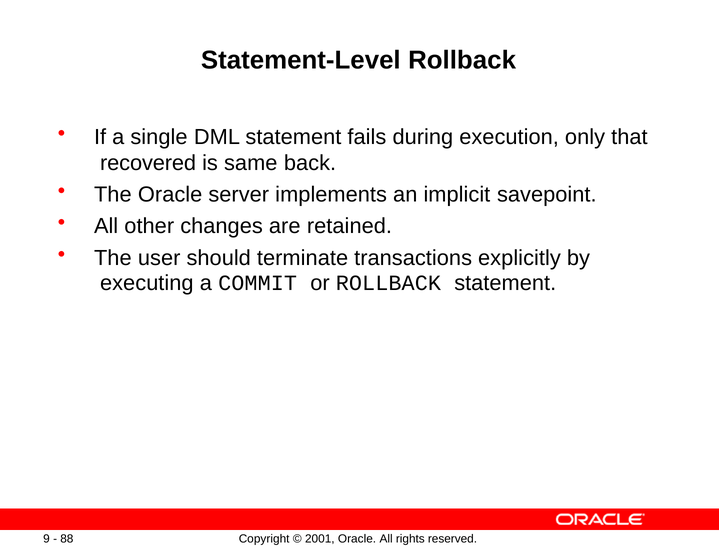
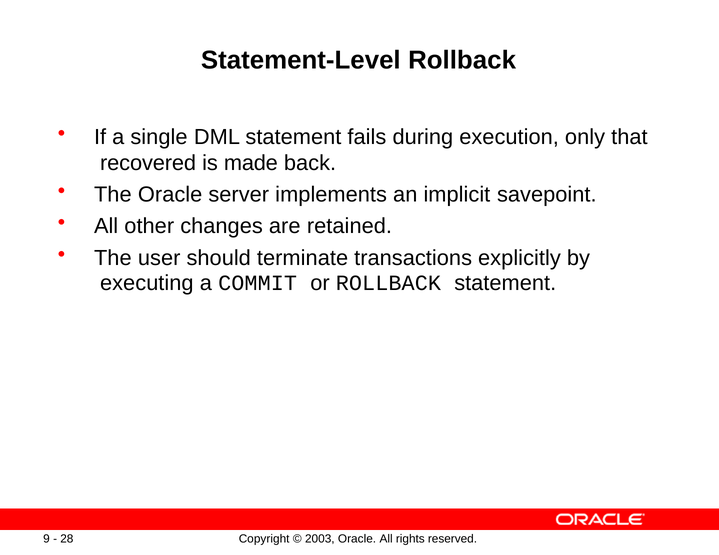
same: same -> made (251, 163)
88: 88 -> 28 (67, 539)
2001: 2001 -> 2003 (320, 540)
